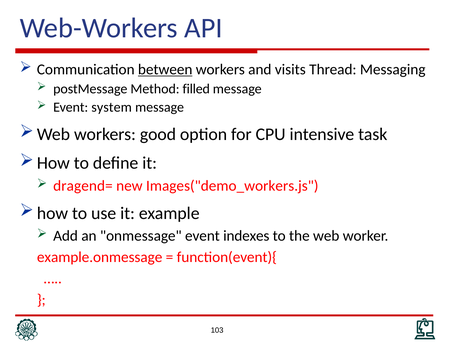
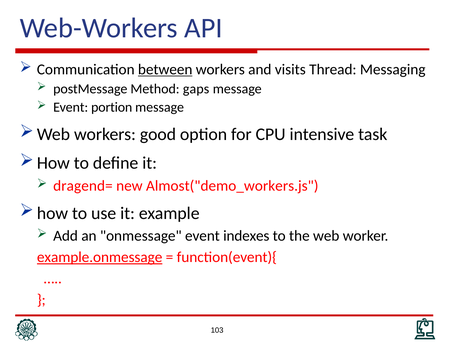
filled: filled -> gaps (196, 89)
system: system -> portion (112, 107)
Images("demo_workers.js: Images("demo_workers.js -> Almost("demo_workers.js (232, 186)
example.onmessage underline: none -> present (100, 257)
